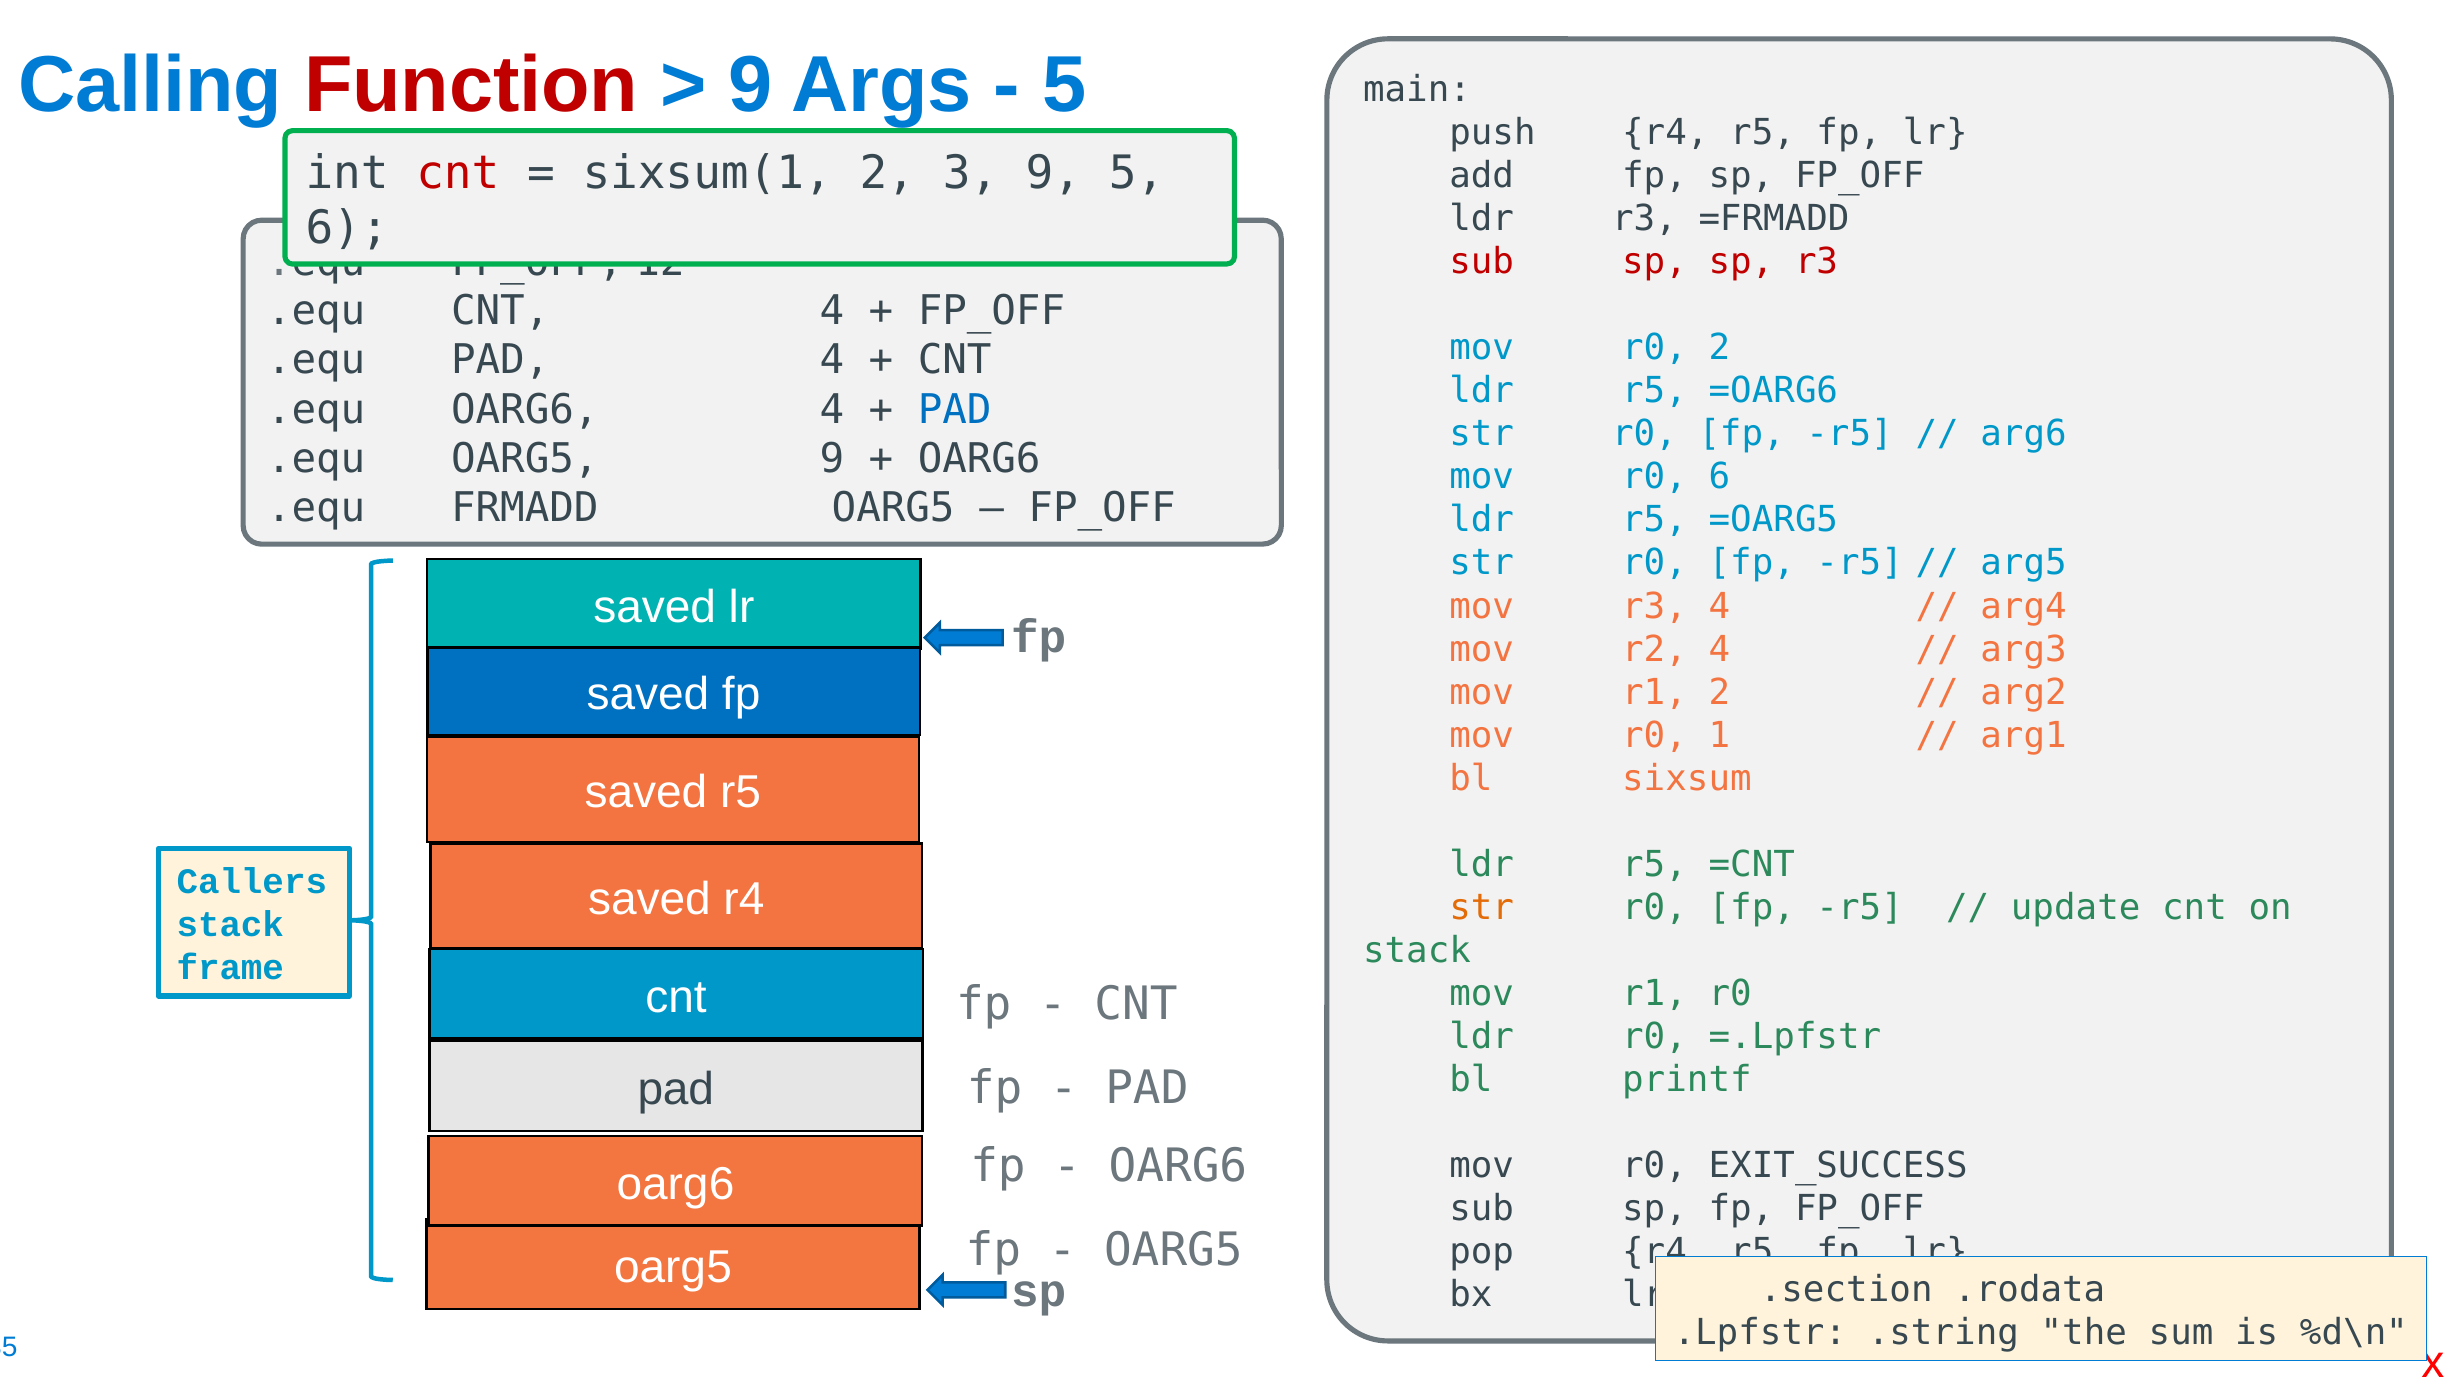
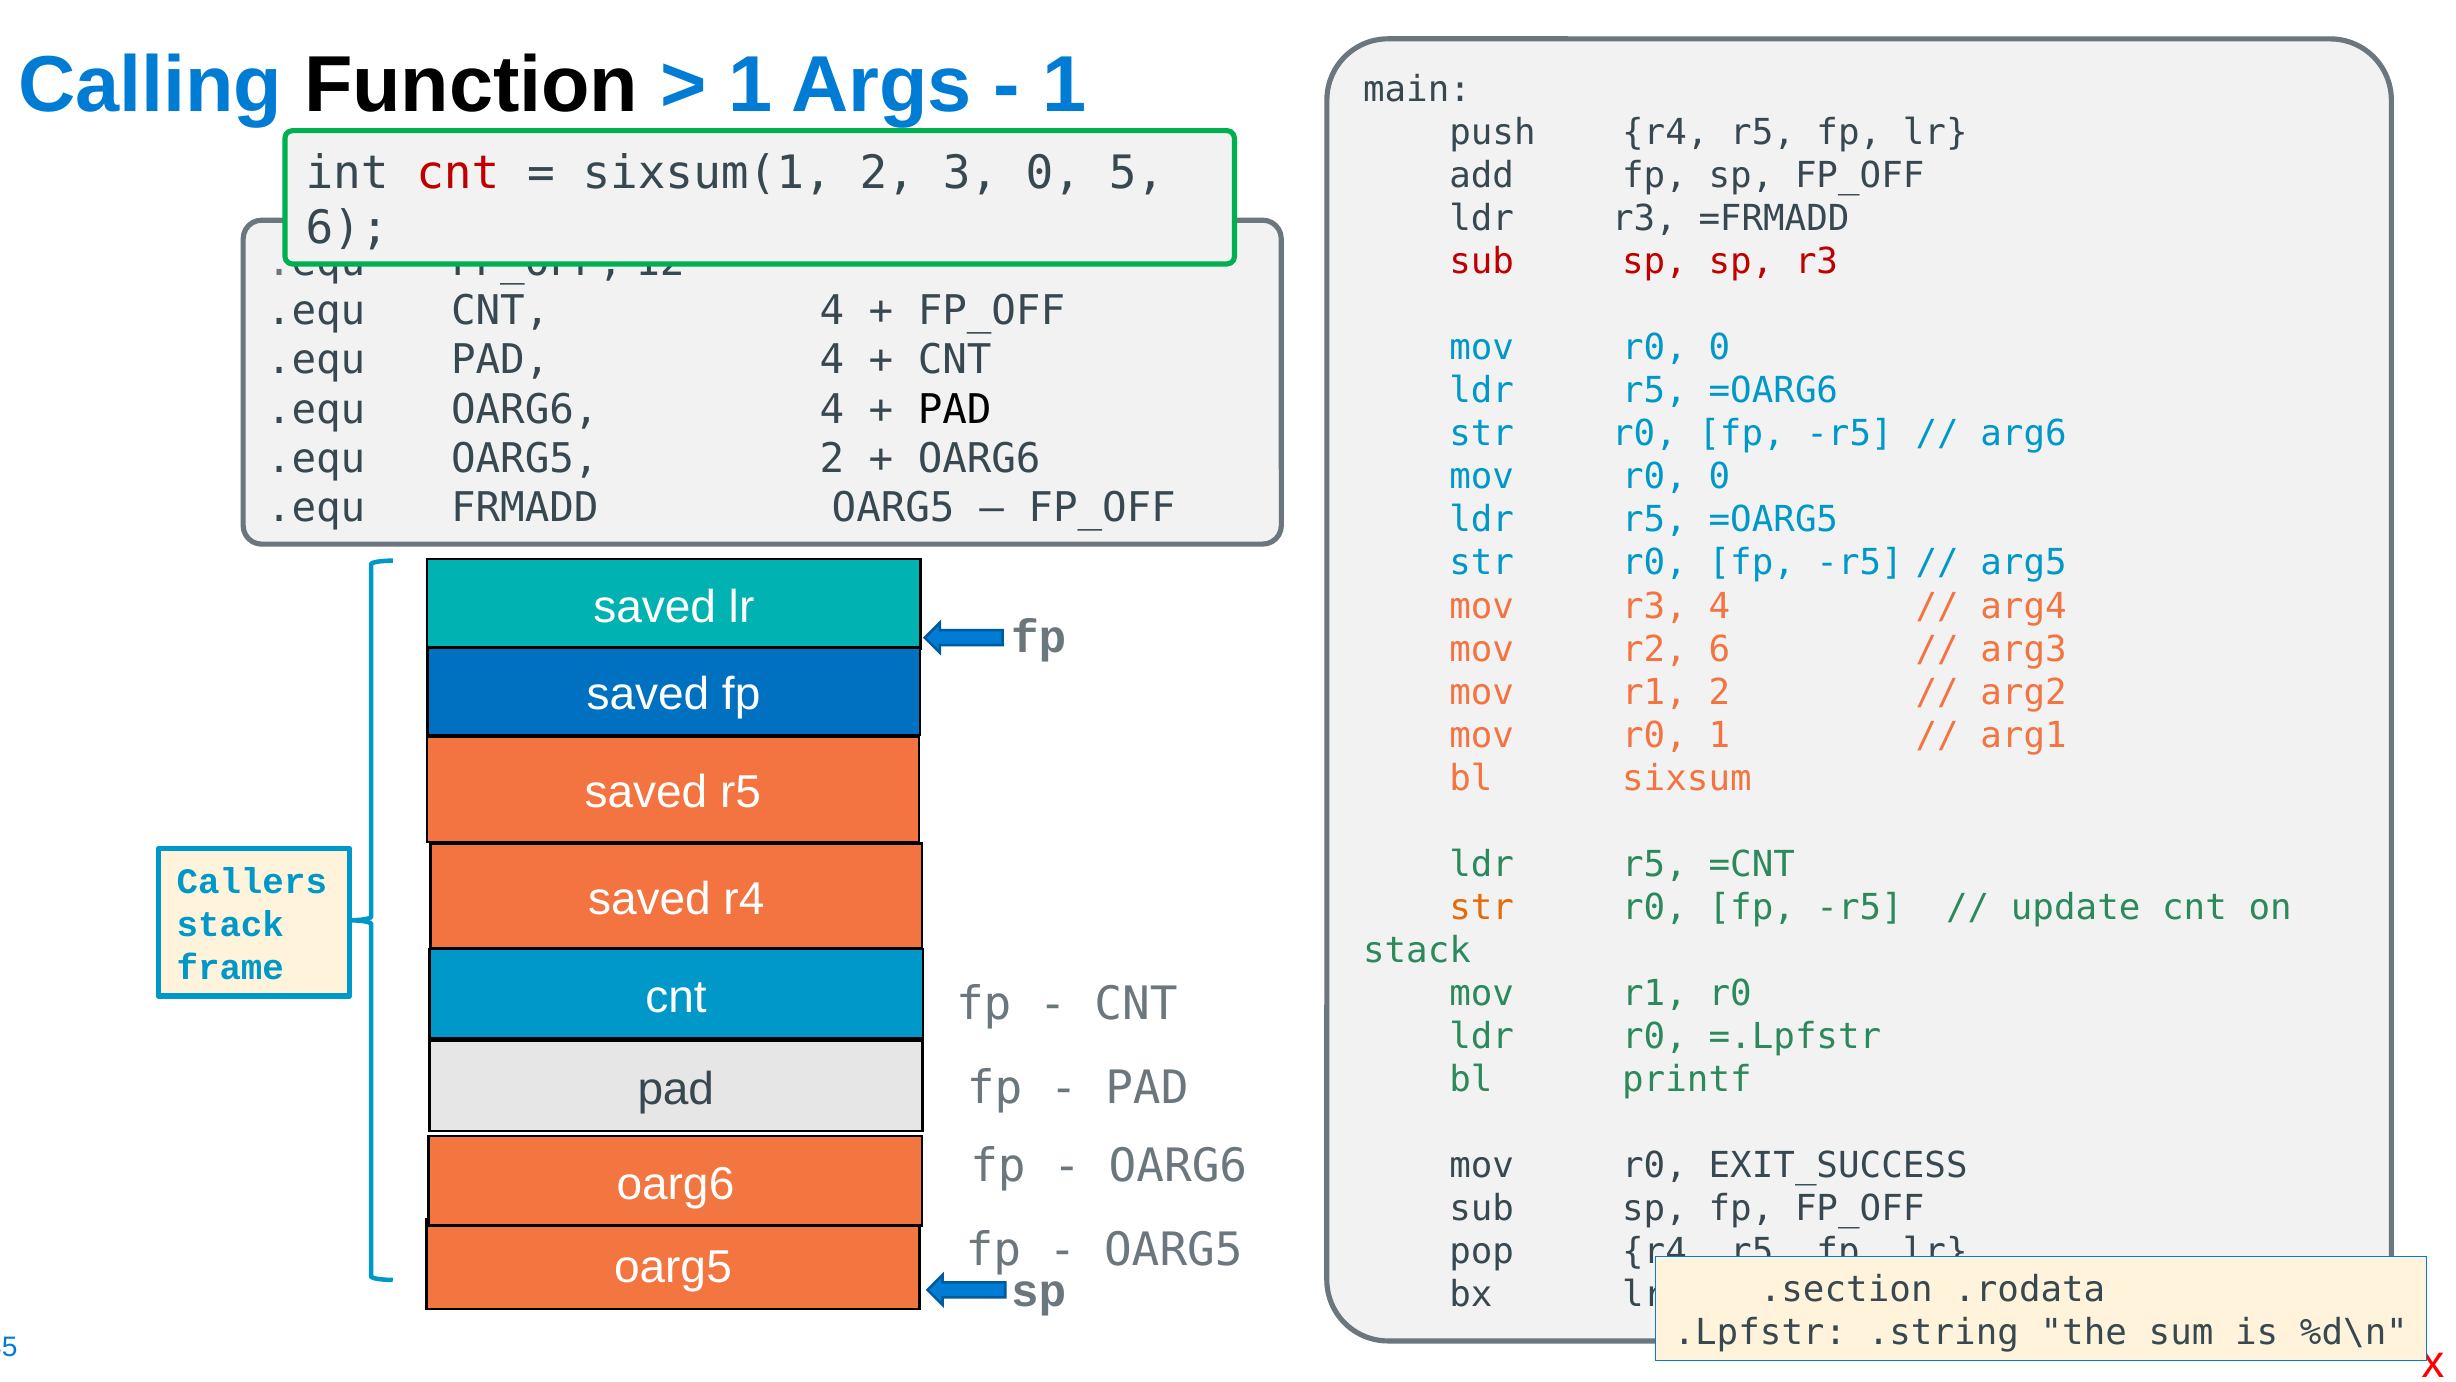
Function colour: red -> black (471, 85)
9: 9 -> 1 (750, 85)
5: 5 -> 1 (1064, 85)
3 9: 9 -> 0 (1053, 173)
2: 2 -> 0 (1719, 348)
PAD colour: blue -> black (955, 409)
OARG5 9: 9 -> 2 (832, 458)
6: 6 -> 0 (1719, 477)
r2 4: 4 -> 6 (1719, 649)
